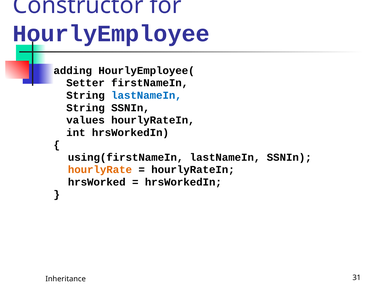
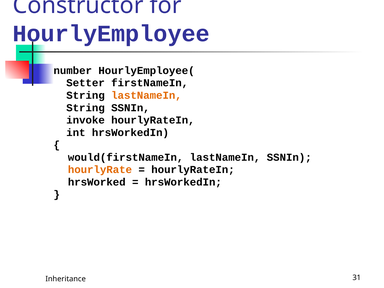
adding: adding -> number (73, 71)
lastNameIn colour: blue -> orange (146, 95)
values: values -> invoke (86, 120)
using(firstNameIn: using(firstNameIn -> would(firstNameIn (126, 157)
